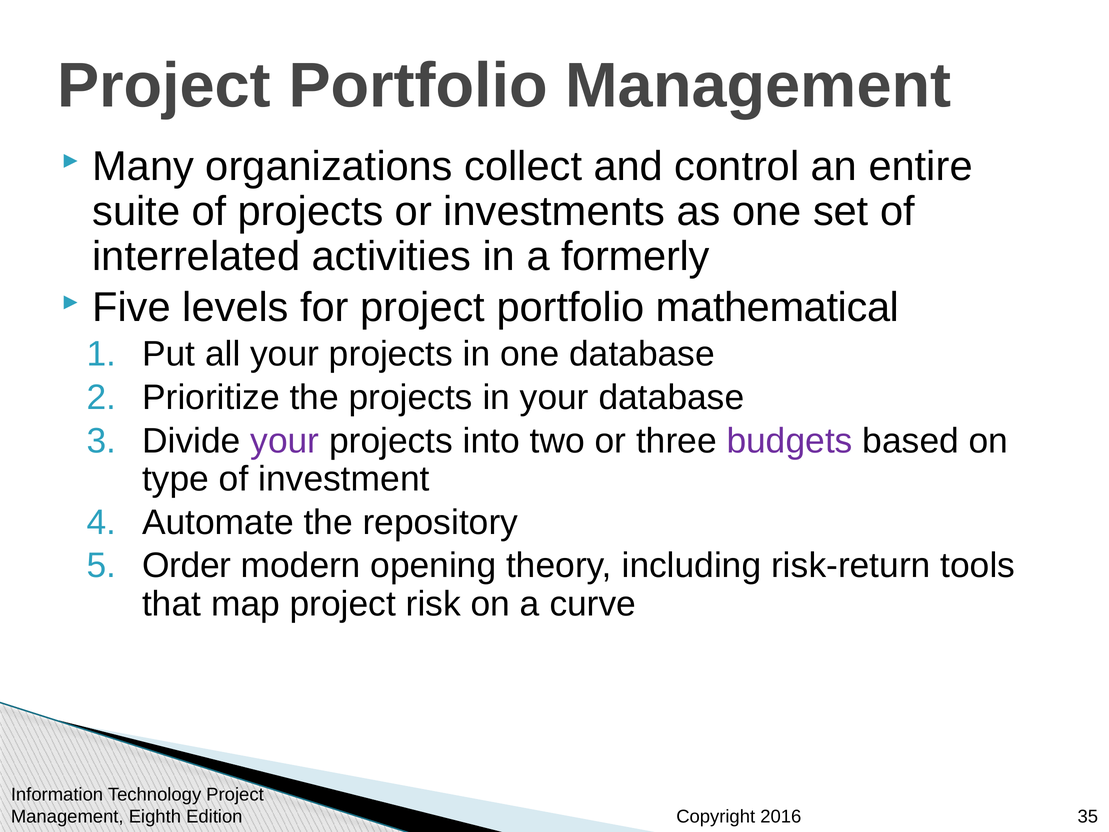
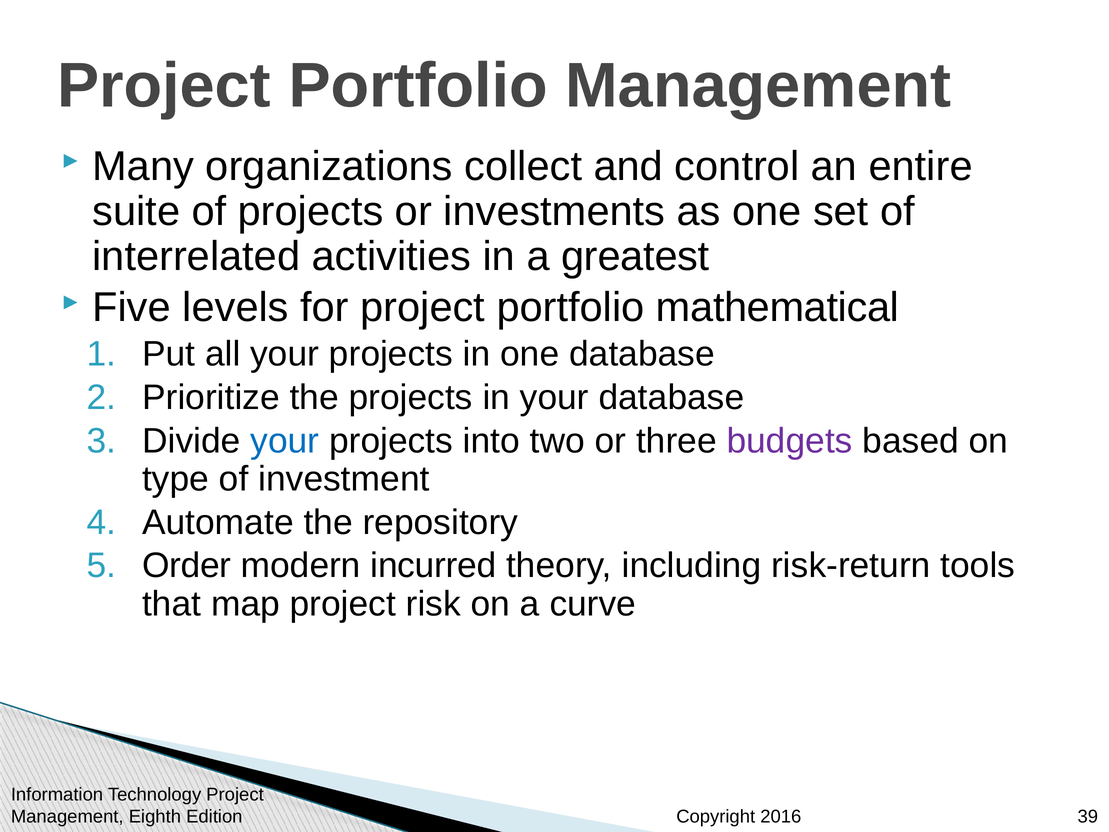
formerly: formerly -> greatest (635, 256)
your colour: purple -> blue (285, 441)
opening: opening -> incurred (433, 565)
35: 35 -> 39 (1088, 816)
